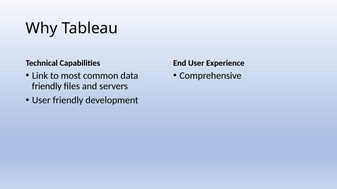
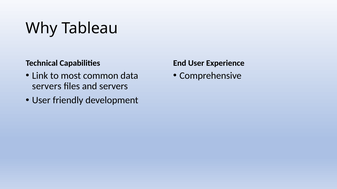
friendly: friendly -> servers (47, 86)
